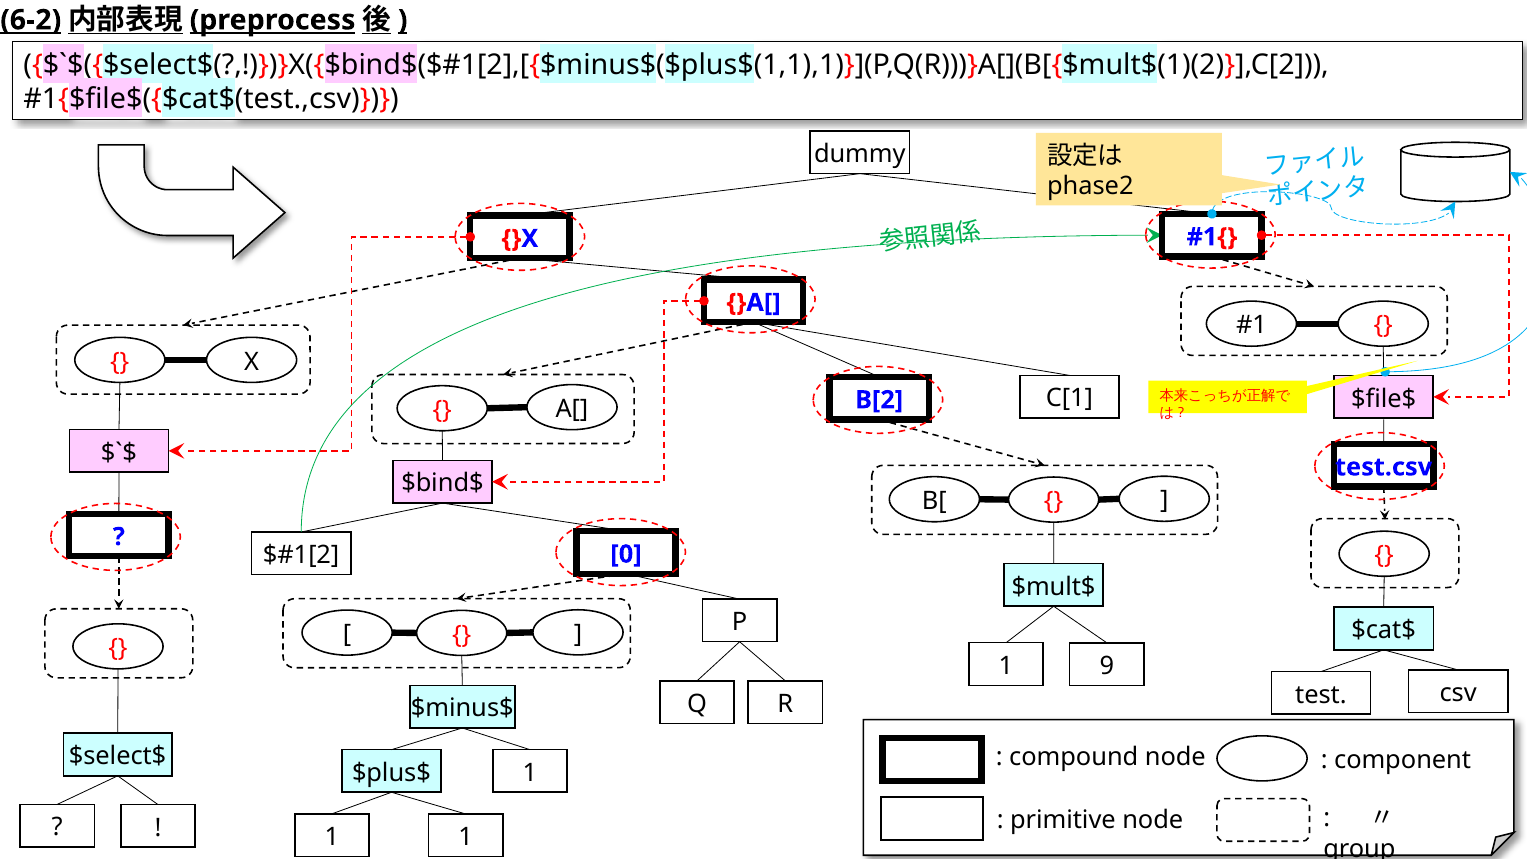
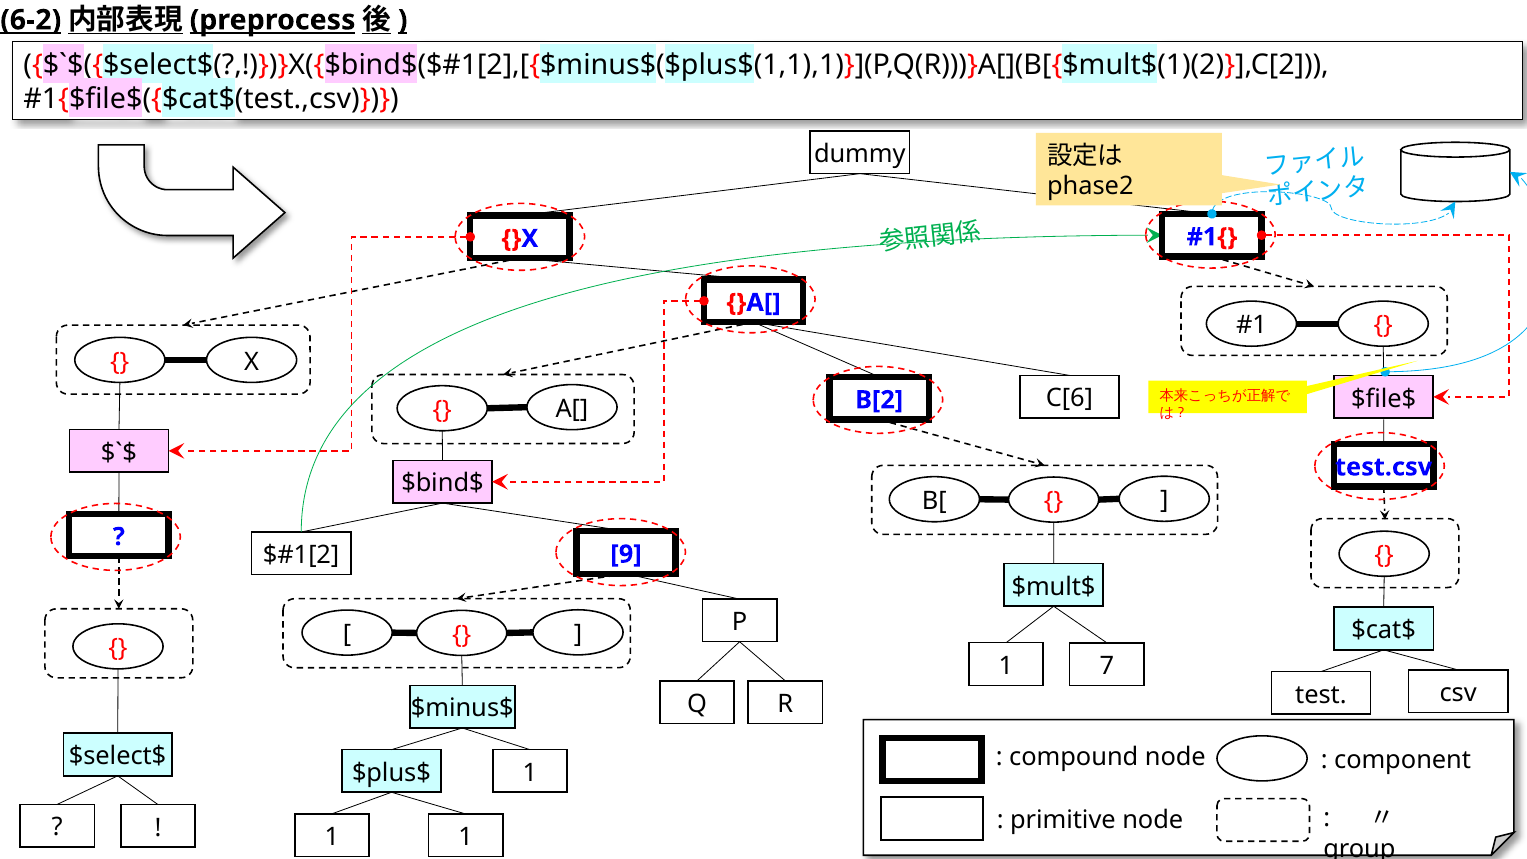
C[1: C[1 -> C[6 (1069, 398)
0: 0 -> 9 (626, 554)
9: 9 -> 7 (1107, 666)
